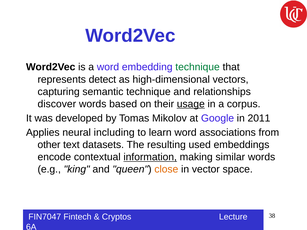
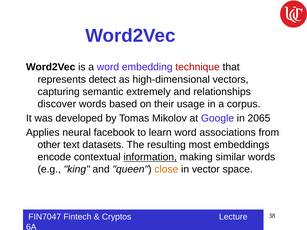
technique colour: green -> red (198, 67)
semantic technique: technique -> extremely (148, 92)
usage underline: present -> none (191, 104)
2011: 2011 -> 2065 (259, 118)
including: including -> facebook (114, 133)
used: used -> most (200, 145)
